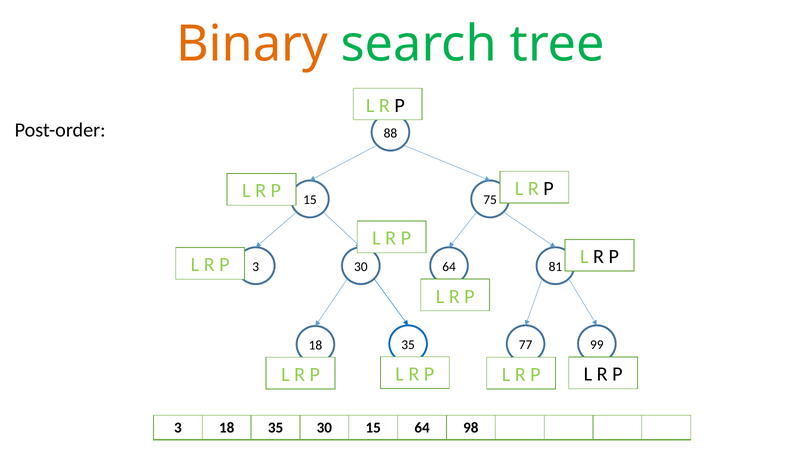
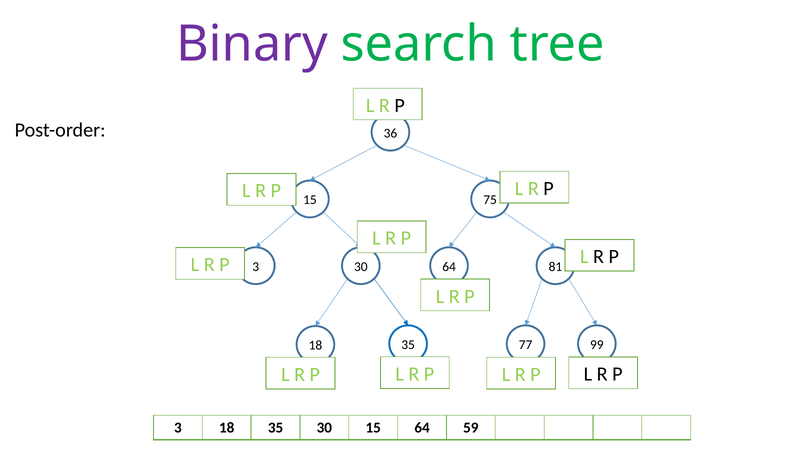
Binary colour: orange -> purple (252, 44)
88: 88 -> 36 (390, 133)
98: 98 -> 59 (471, 428)
